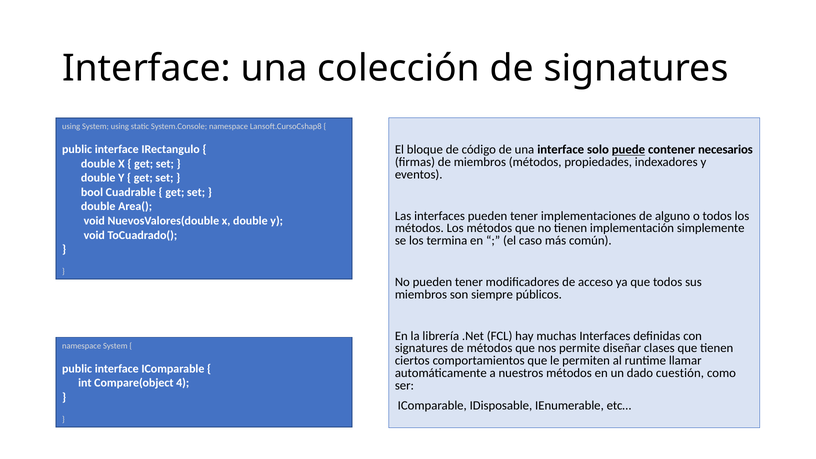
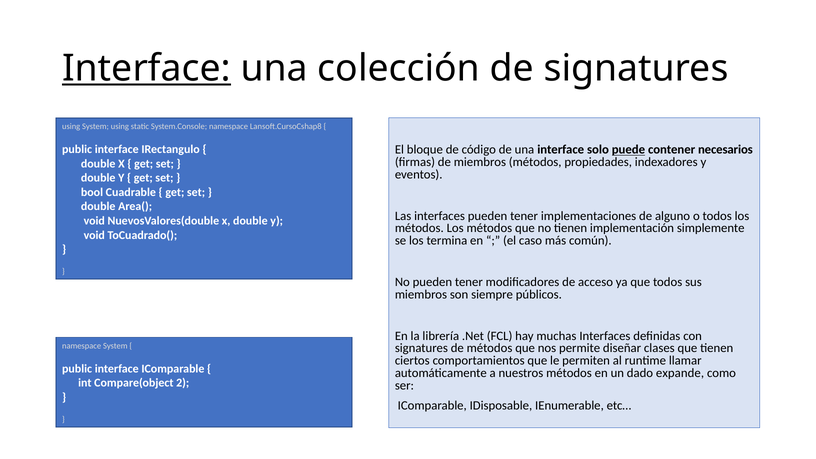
Interface underline: none -> present (147, 69)
cuestión: cuestión -> expande (680, 373)
4: 4 -> 2 (183, 383)
